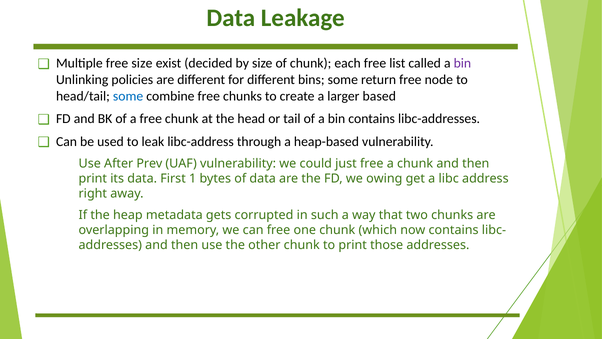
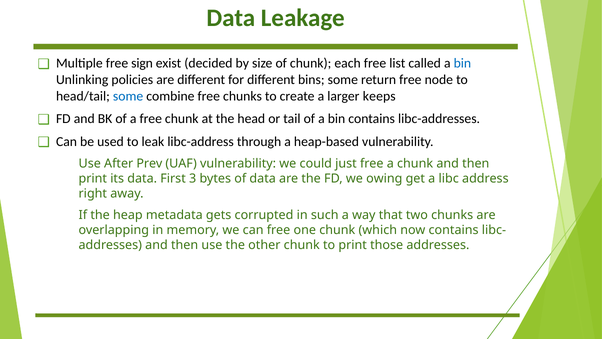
free size: size -> sign (142, 63)
bin colour: purple -> blue (462, 63)
based: based -> keeps (379, 96)
1: 1 -> 3 (193, 179)
